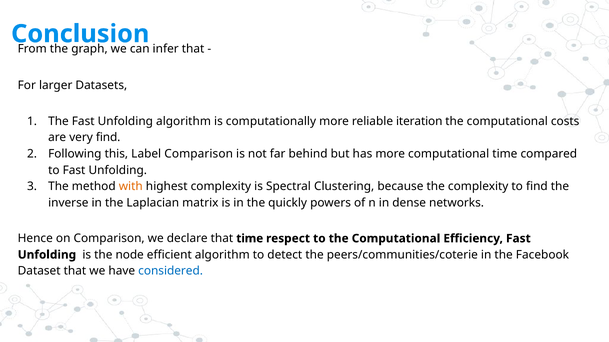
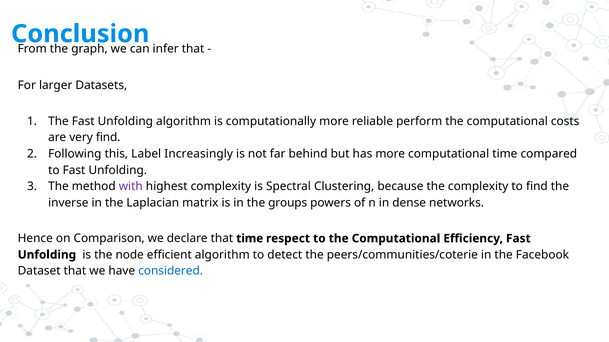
iteration: iteration -> perform (419, 121)
Label Comparison: Comparison -> Increasingly (199, 154)
with colour: orange -> purple (131, 187)
quickly: quickly -> groups (288, 203)
